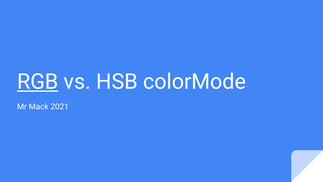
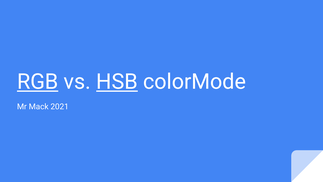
HSB underline: none -> present (117, 82)
